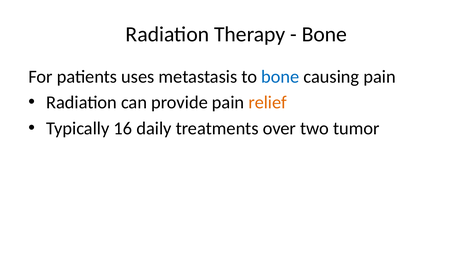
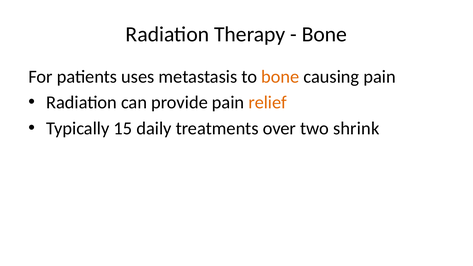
bone colour: blue -> orange (280, 77)
16: 16 -> 15 (123, 128)
tumor: tumor -> shrink (356, 128)
